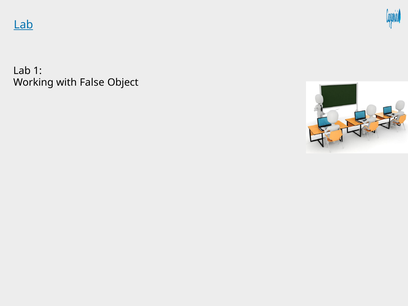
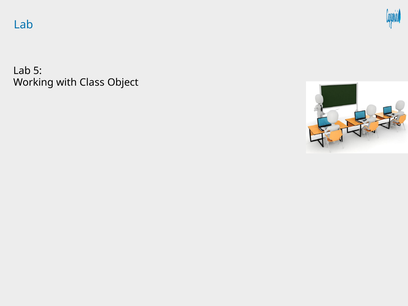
Lab underline: present -> none (23, 25)
1: 1 -> 5 (38, 71)
False: False -> Class (92, 83)
